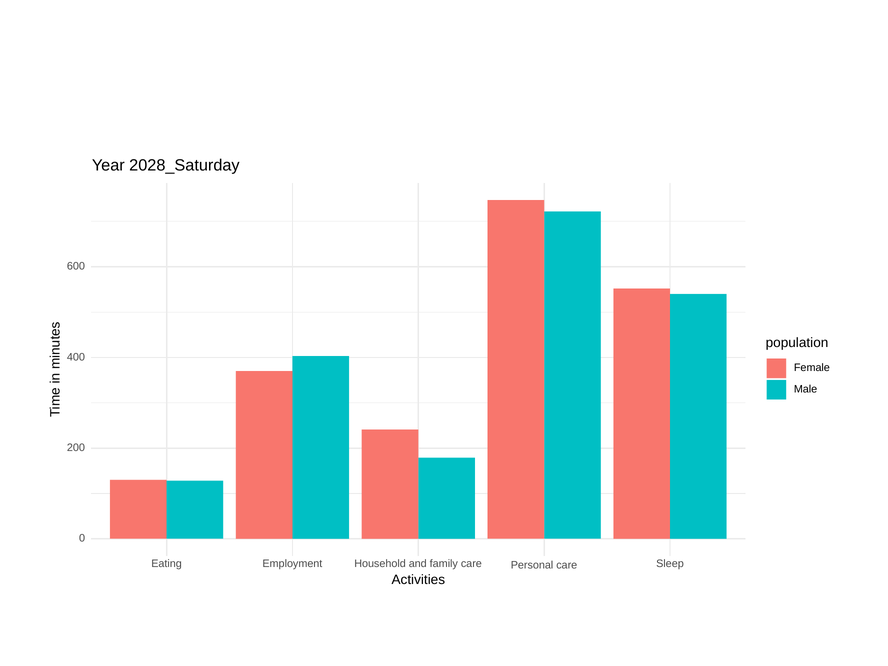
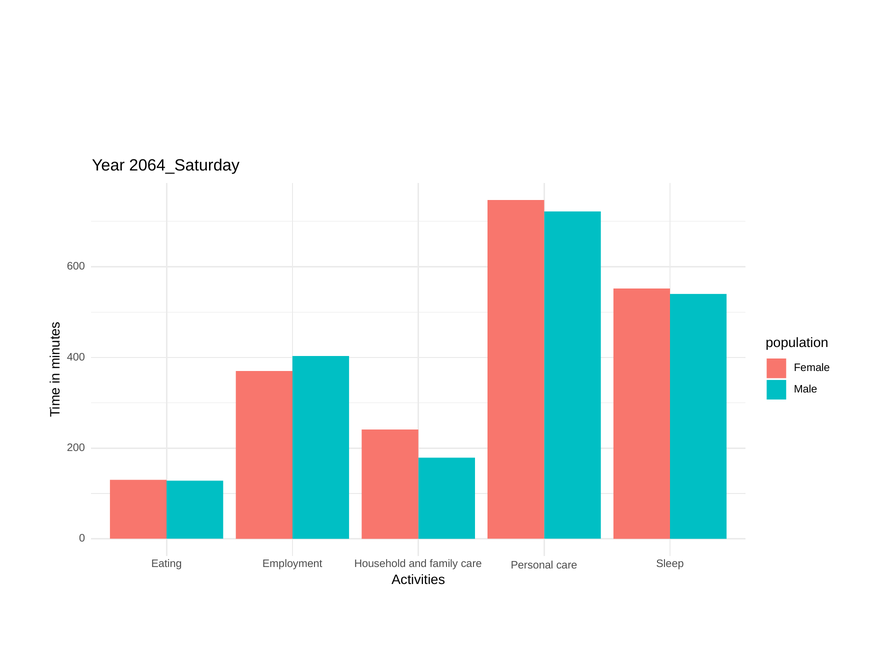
2028_Saturday: 2028_Saturday -> 2064_Saturday (184, 165)
